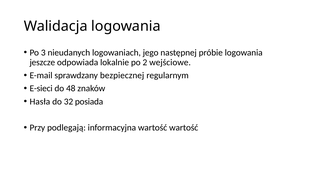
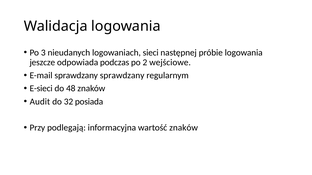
jego: jego -> sieci (151, 53)
lokalnie: lokalnie -> podczas (115, 63)
sprawdzany bezpiecznej: bezpiecznej -> sprawdzany (122, 76)
Hasła: Hasła -> Audit (40, 102)
wartość wartość: wartość -> znaków (184, 128)
